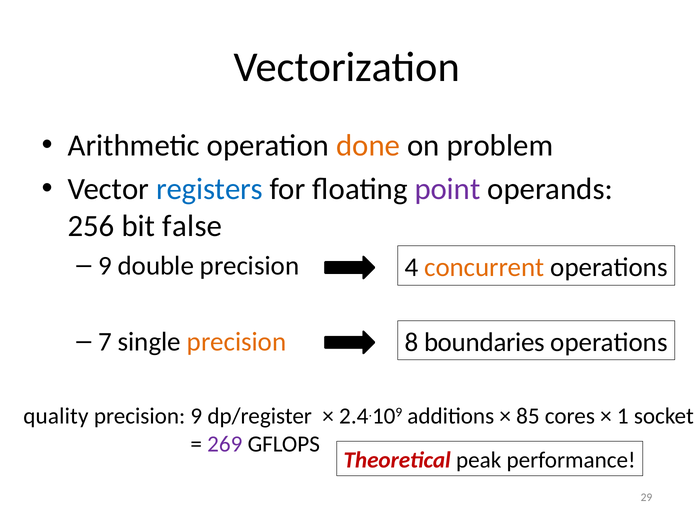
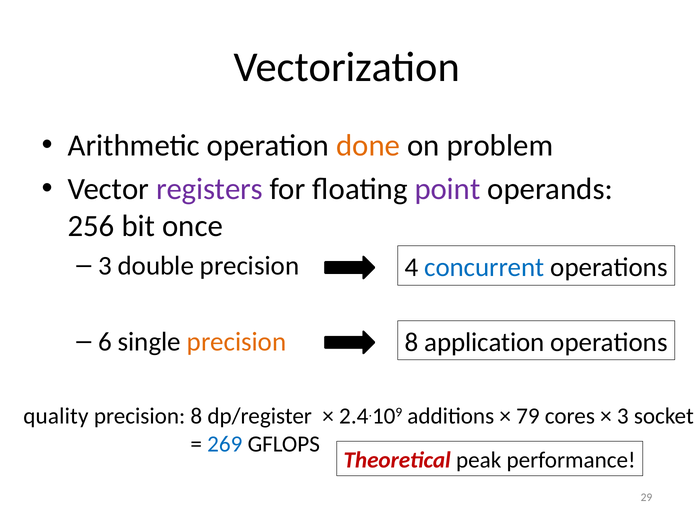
registers colour: blue -> purple (209, 189)
false: false -> once (192, 226)
9: 9 -> 3 (105, 266)
concurrent colour: orange -> blue (484, 267)
7: 7 -> 6 (105, 341)
boundaries: boundaries -> application (484, 342)
precision 9: 9 -> 8 (196, 416)
85: 85 -> 79 (528, 416)
1: 1 -> 3 (623, 416)
269 colour: purple -> blue (225, 444)
